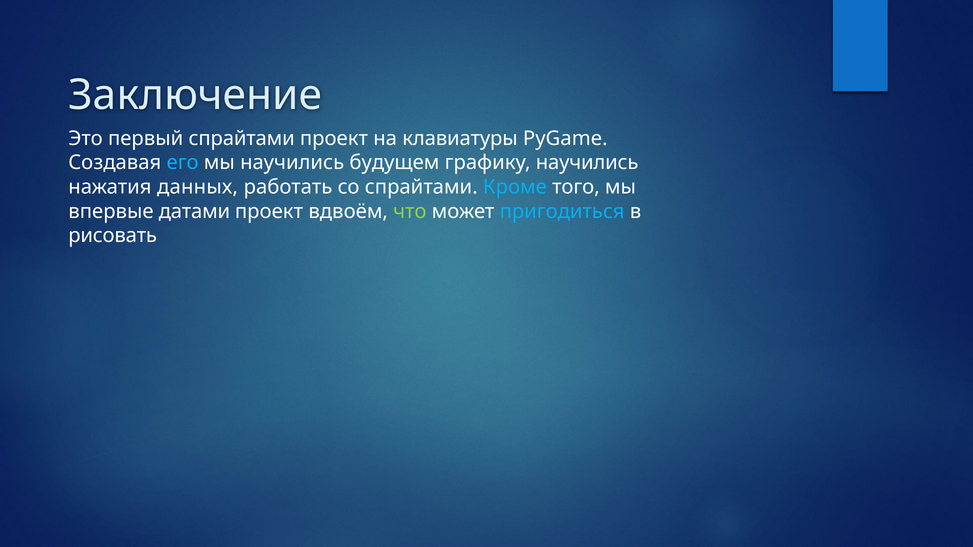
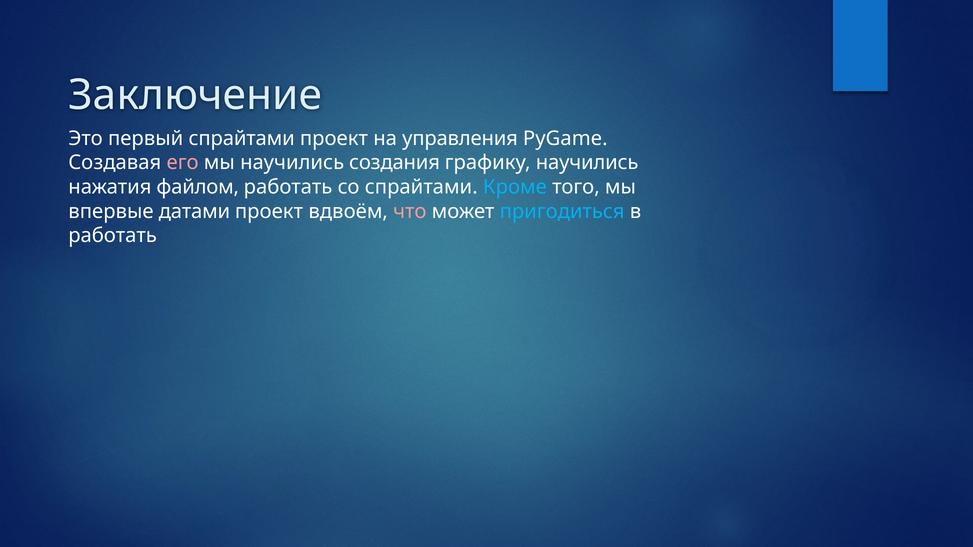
клавиатуры: клавиатуры -> управления (460, 139)
его colour: light blue -> pink (183, 163)
будущем: будущем -> создания (395, 163)
данных: данных -> файлом (198, 187)
что colour: light green -> pink (410, 212)
рисовать: рисовать -> работать (113, 236)
